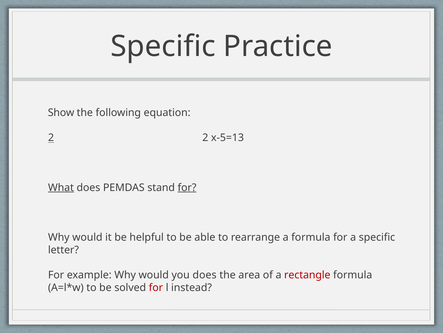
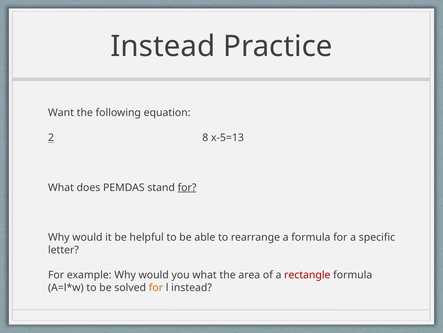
Specific: Specific -> Instead (163, 46)
Show: Show -> Want (61, 113)
2 2: 2 -> 8 (205, 137)
What underline: present -> none (61, 187)
you does: does -> what (205, 274)
for colour: red -> orange (156, 287)
